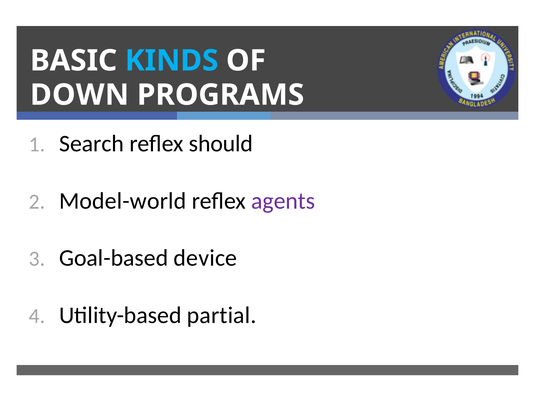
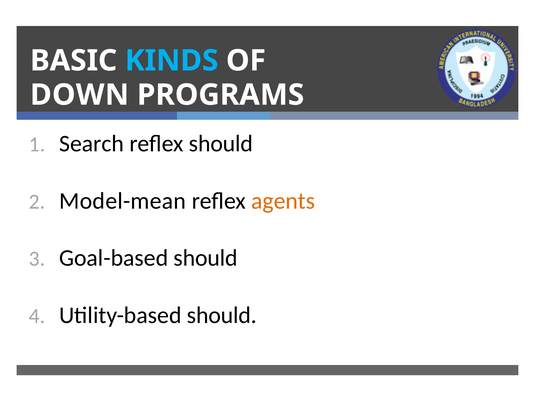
Model-world: Model-world -> Model-mean (123, 201)
agents colour: purple -> orange (283, 201)
Goal-based device: device -> should (206, 258)
Utility-based partial: partial -> should (222, 315)
